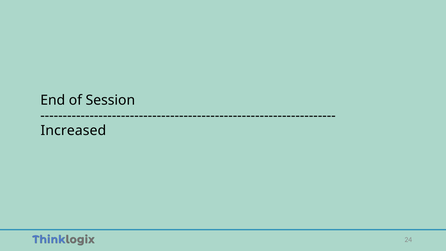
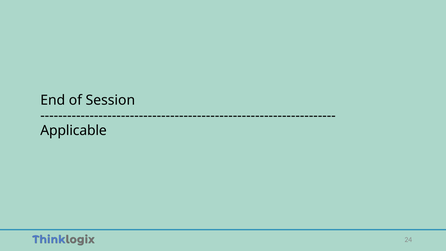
Increased: Increased -> Applicable (74, 130)
